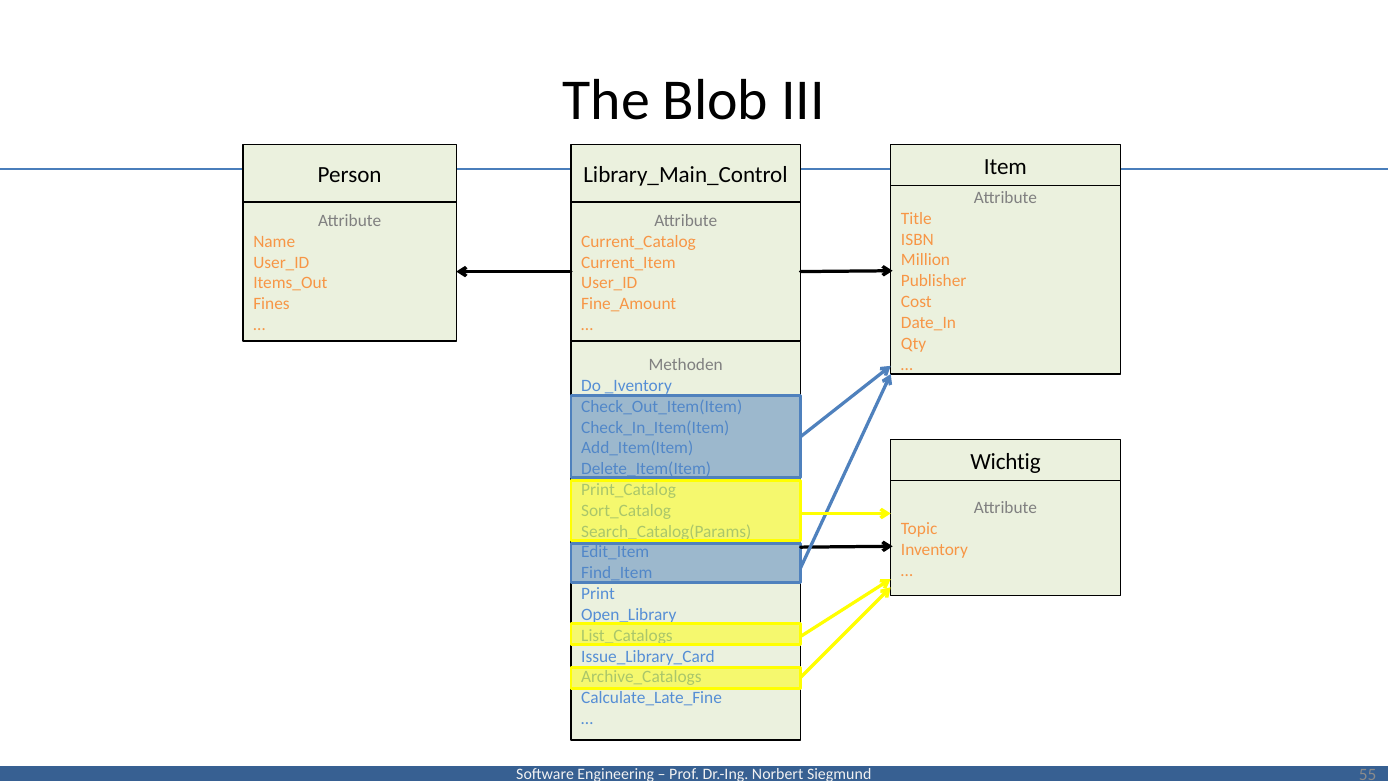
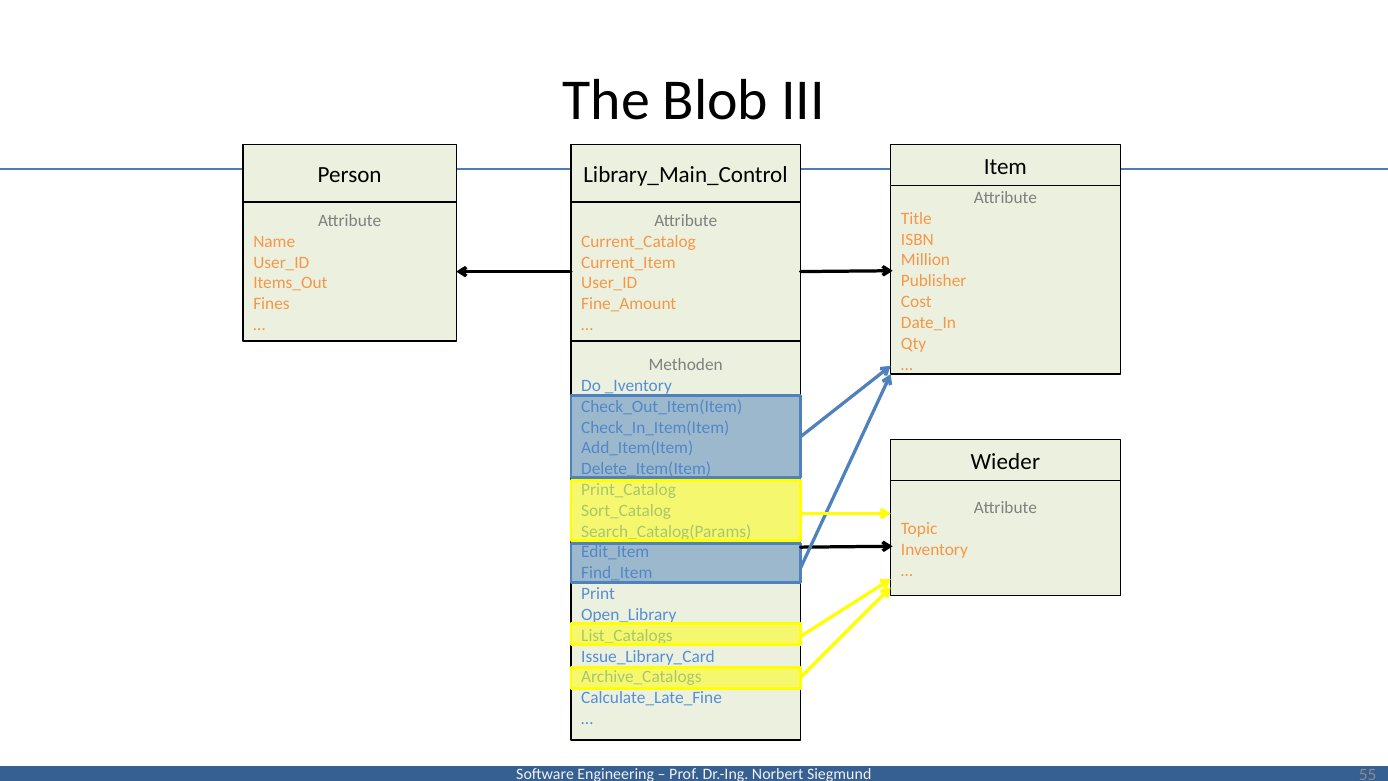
Wichtig: Wichtig -> Wieder (1005, 462)
